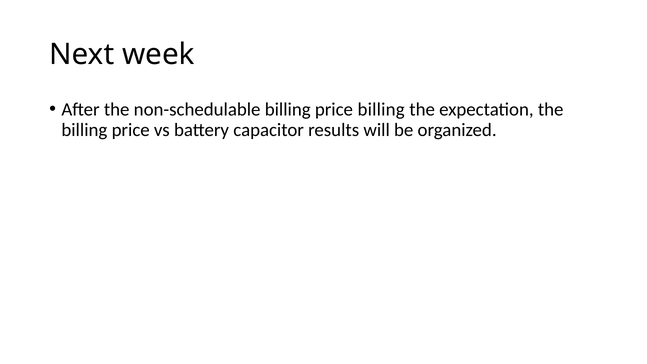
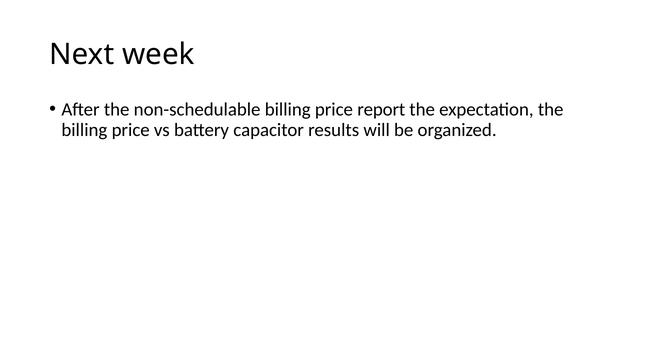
price billing: billing -> report (381, 109)
